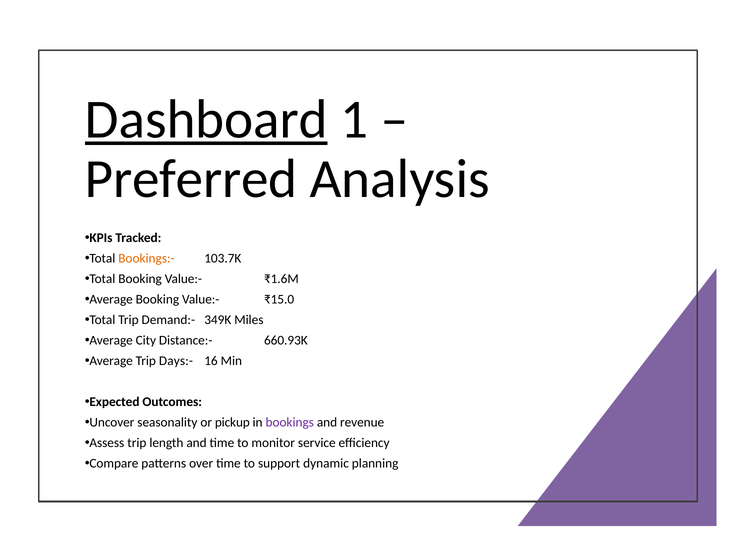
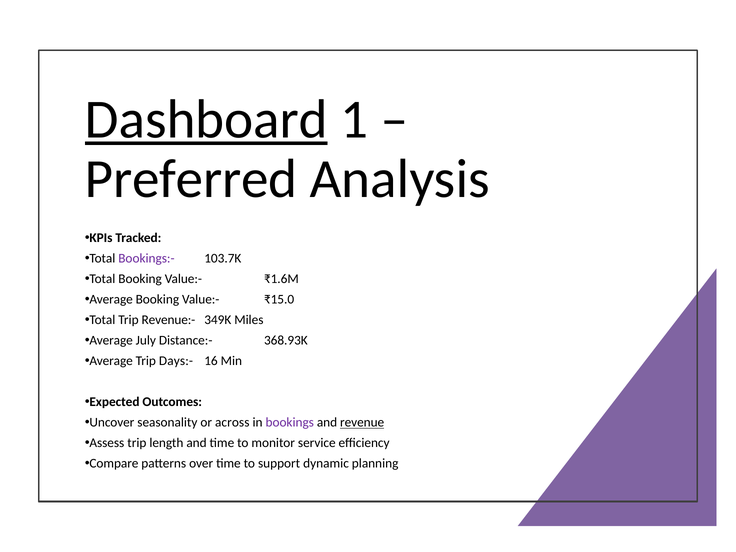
Bookings:- colour: orange -> purple (146, 258)
Demand:-: Demand:- -> Revenue:- (168, 320)
City: City -> July (146, 340)
660.93K: 660.93K -> 368.93K (286, 340)
pickup: pickup -> across (232, 422)
revenue underline: none -> present (362, 422)
